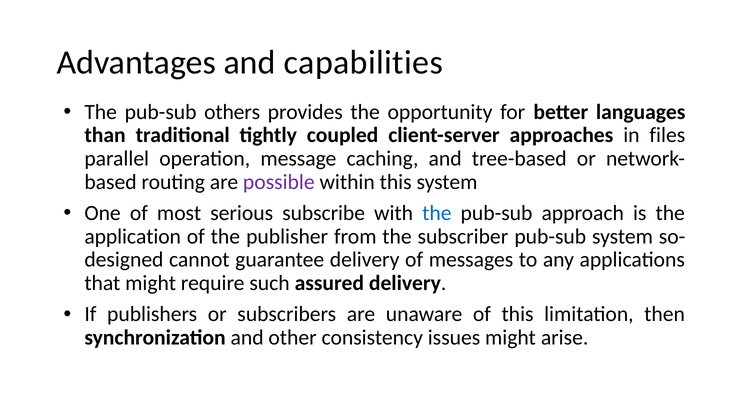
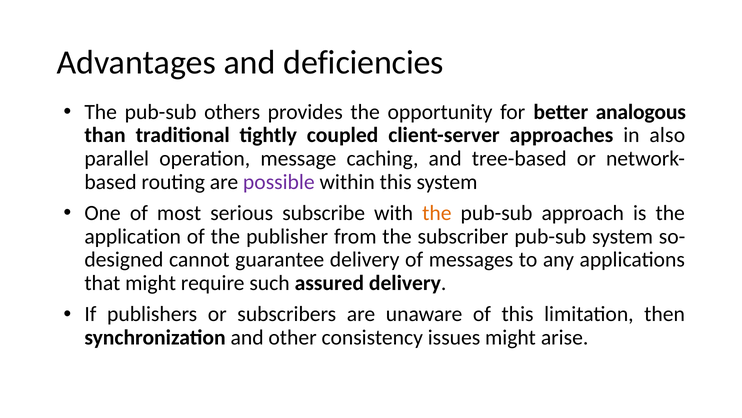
capabilities: capabilities -> deficiencies (364, 62)
languages: languages -> analogous (641, 112)
files: files -> also (667, 135)
the colour: blue -> orange (437, 213)
